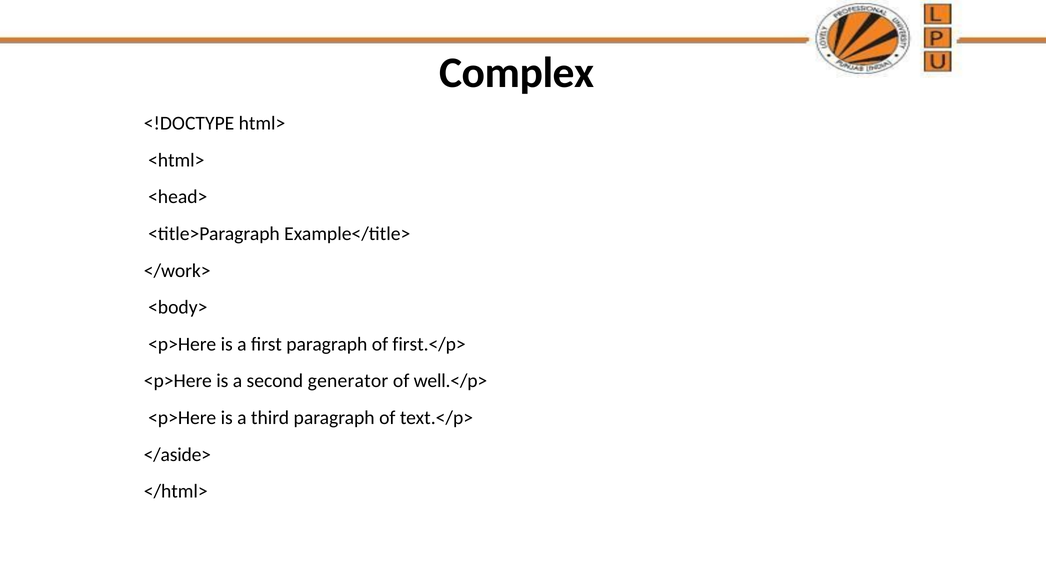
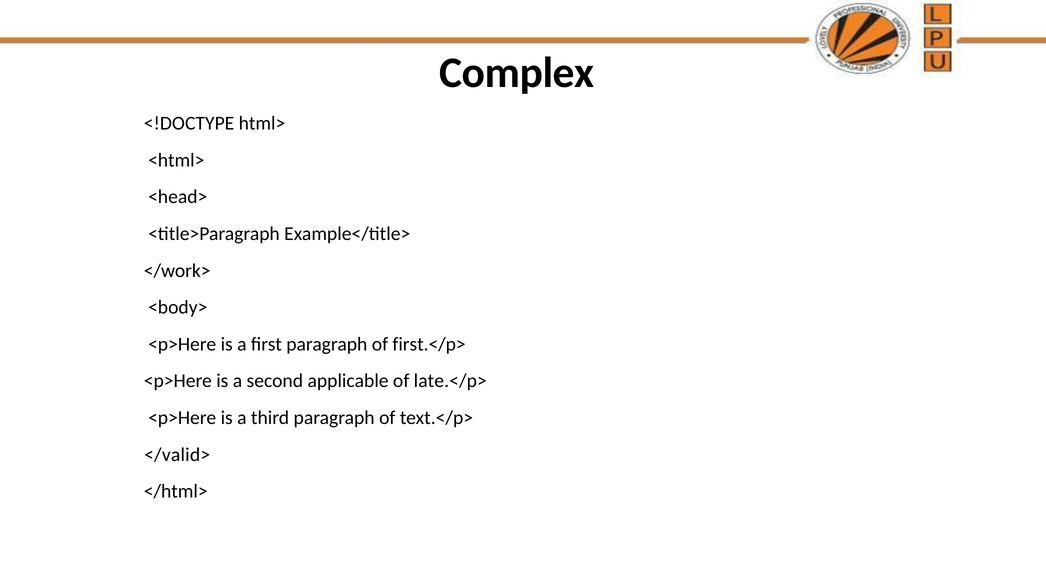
generator: generator -> applicable (348, 381)
well.</p>: well.</p> -> late.</p> (450, 381)
</aside>: </aside> -> </valid> (177, 455)
